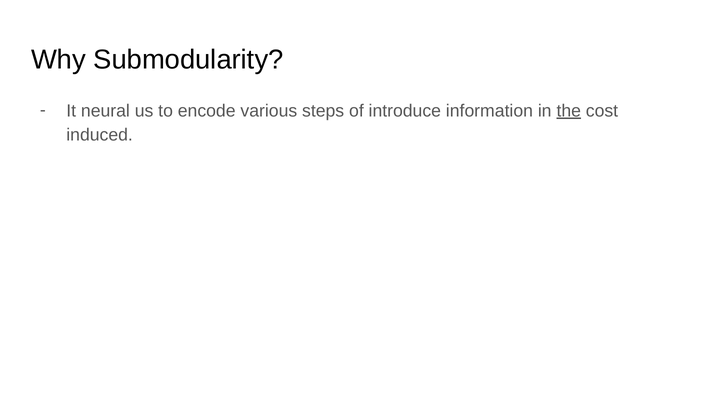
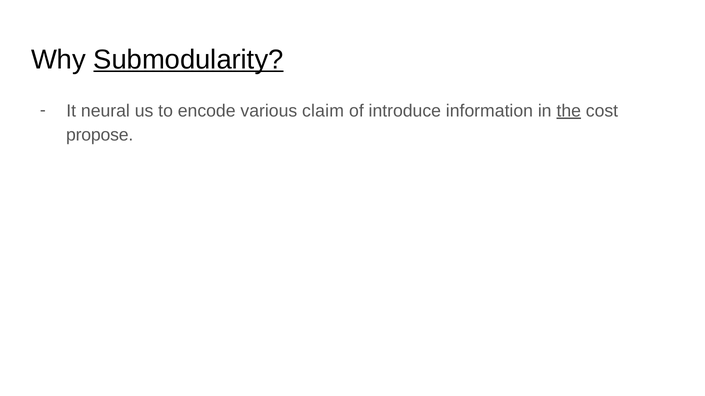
Submodularity underline: none -> present (188, 60)
steps: steps -> claim (323, 111)
induced: induced -> propose (100, 135)
